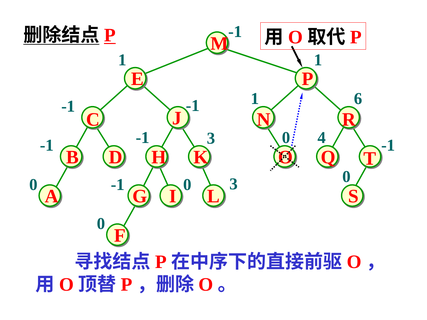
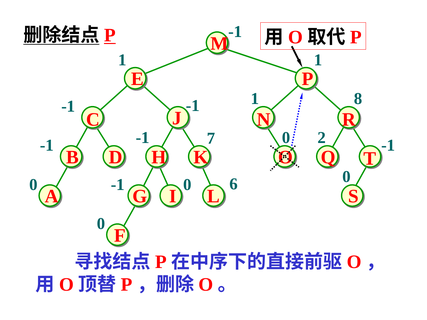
6: 6 -> 8 (358, 99)
-1 3: 3 -> 7 (211, 138)
4: 4 -> 2 (322, 138)
0 3: 3 -> 6 (234, 184)
